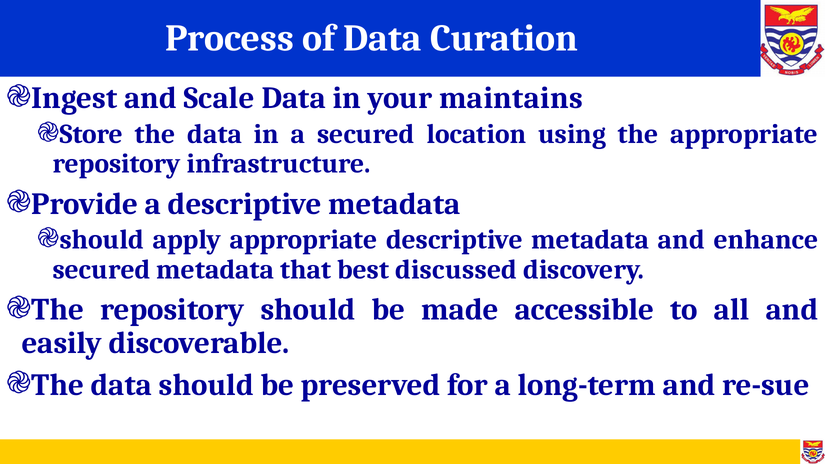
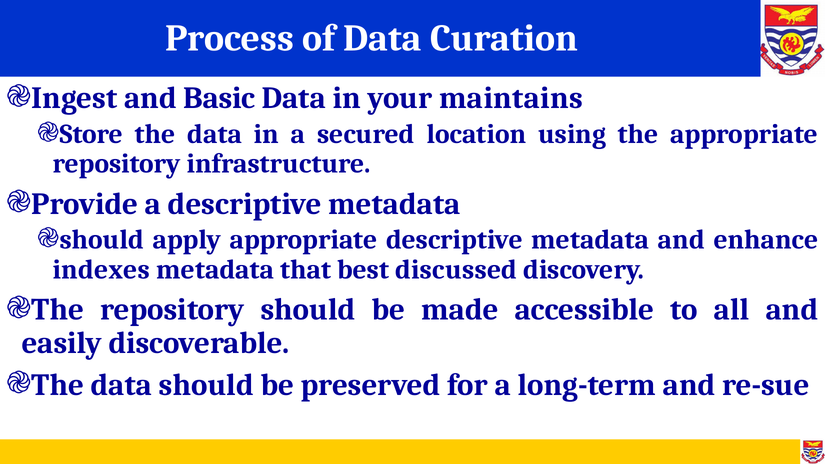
Scale: Scale -> Basic (219, 98)
secured: secured -> indexes (101, 270)
